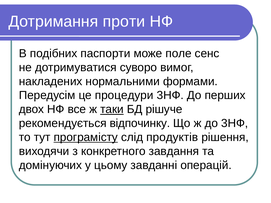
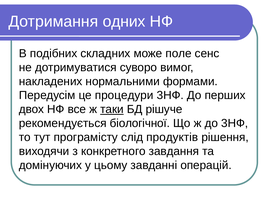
проти: проти -> одних (124, 21)
паспорти: паспорти -> складних (105, 53)
відпочинку: відпочинку -> біологічної (140, 123)
програмісту underline: present -> none (86, 137)
